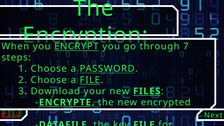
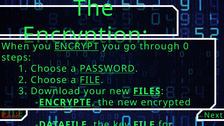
7: 7 -> 0 (186, 46)
